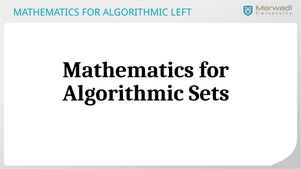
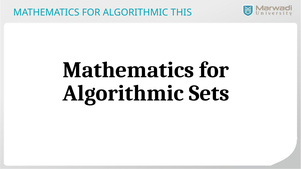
LEFT: LEFT -> THIS (181, 13)
